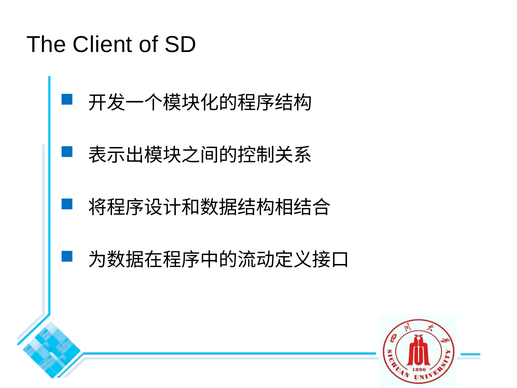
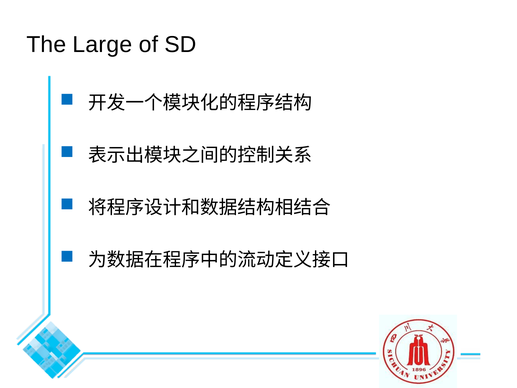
Client: Client -> Large (102, 45)
